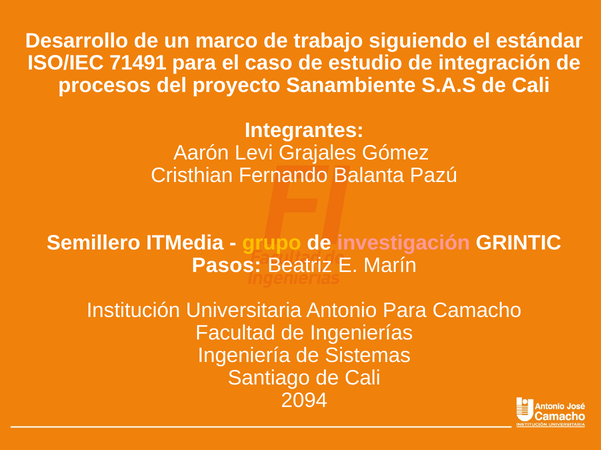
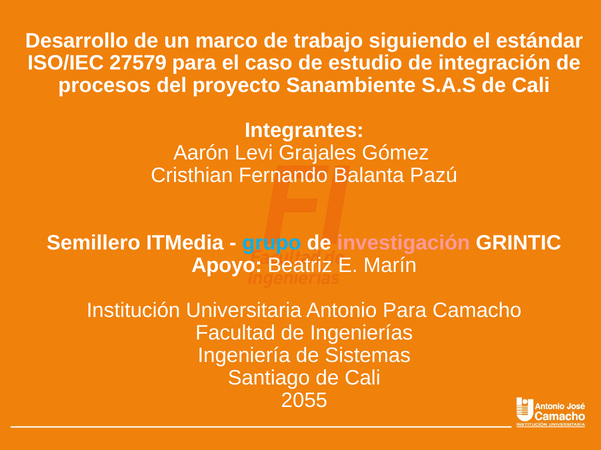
71491: 71491 -> 27579 (138, 63)
grupo colour: yellow -> light blue (272, 243)
Pasos: Pasos -> Apoyo (227, 266)
2094: 2094 -> 2055 (304, 401)
